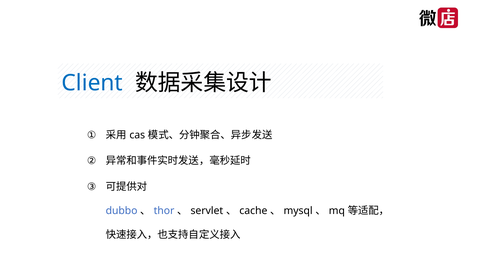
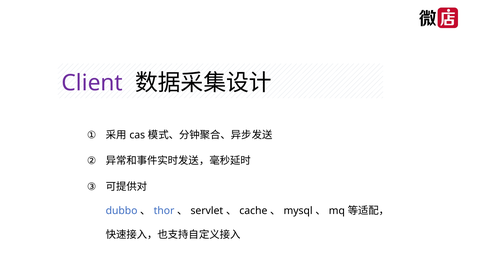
Client colour: blue -> purple (92, 83)
